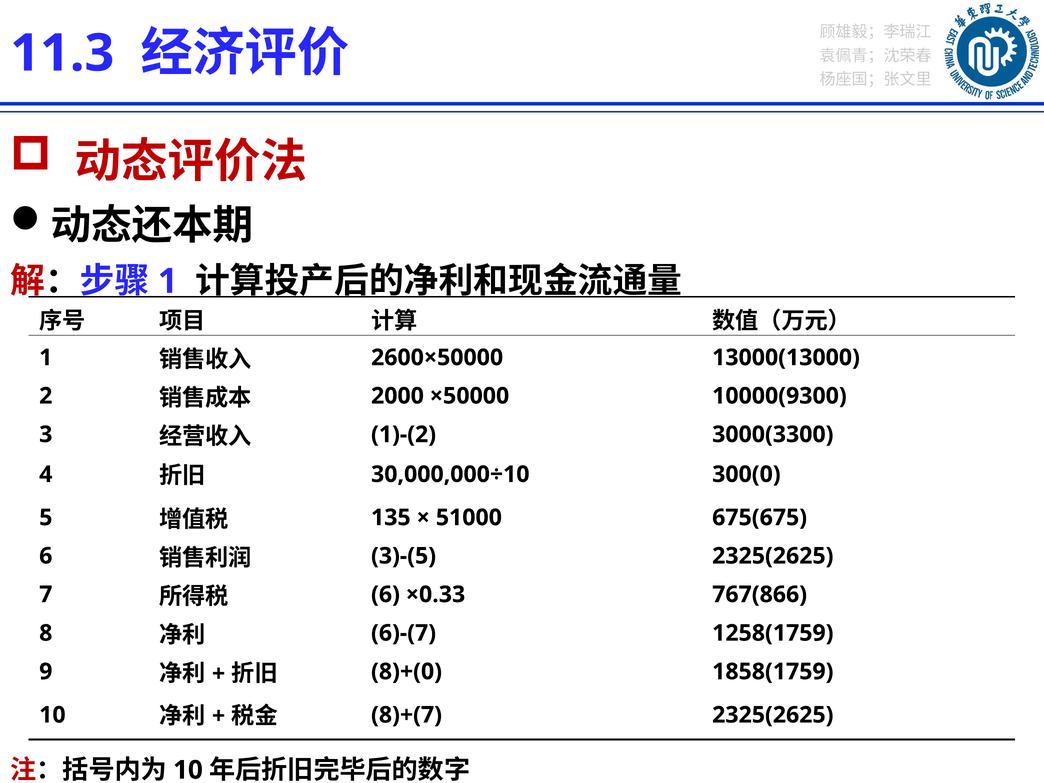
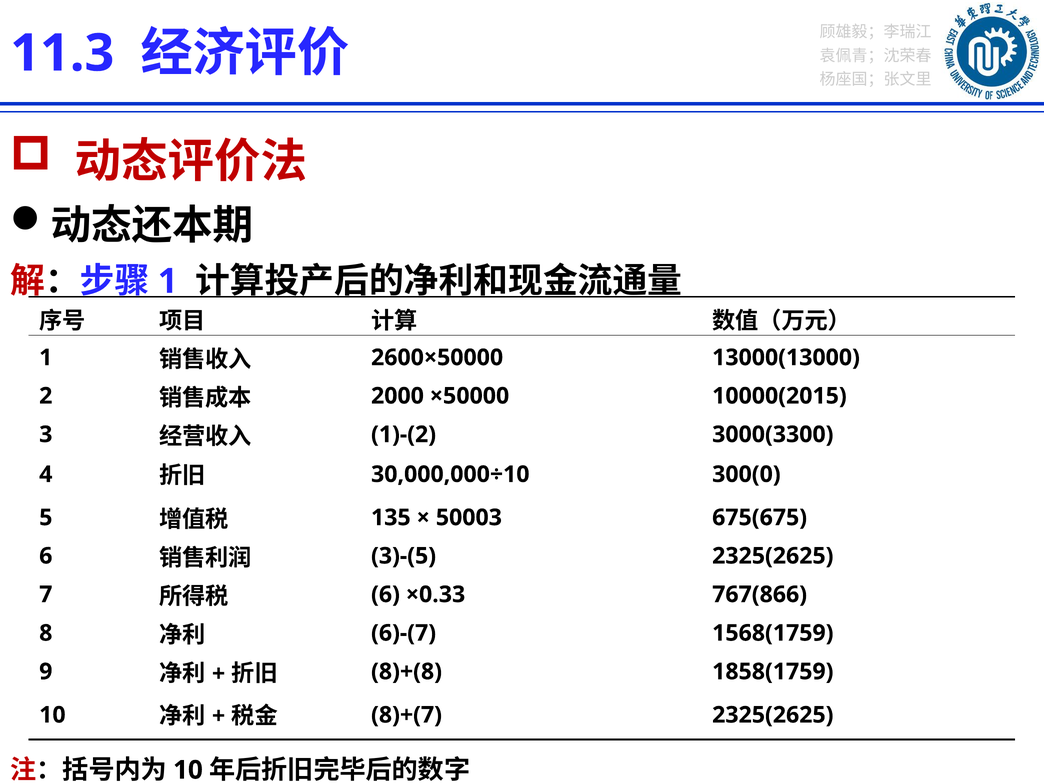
10000(9300: 10000(9300 -> 10000(2015 (779, 396)
51000: 51000 -> 50003 (469, 518)
1258(1759: 1258(1759 -> 1568(1759 (773, 633)
8)+(0: 8)+(0 -> 8)+(8 (407, 672)
